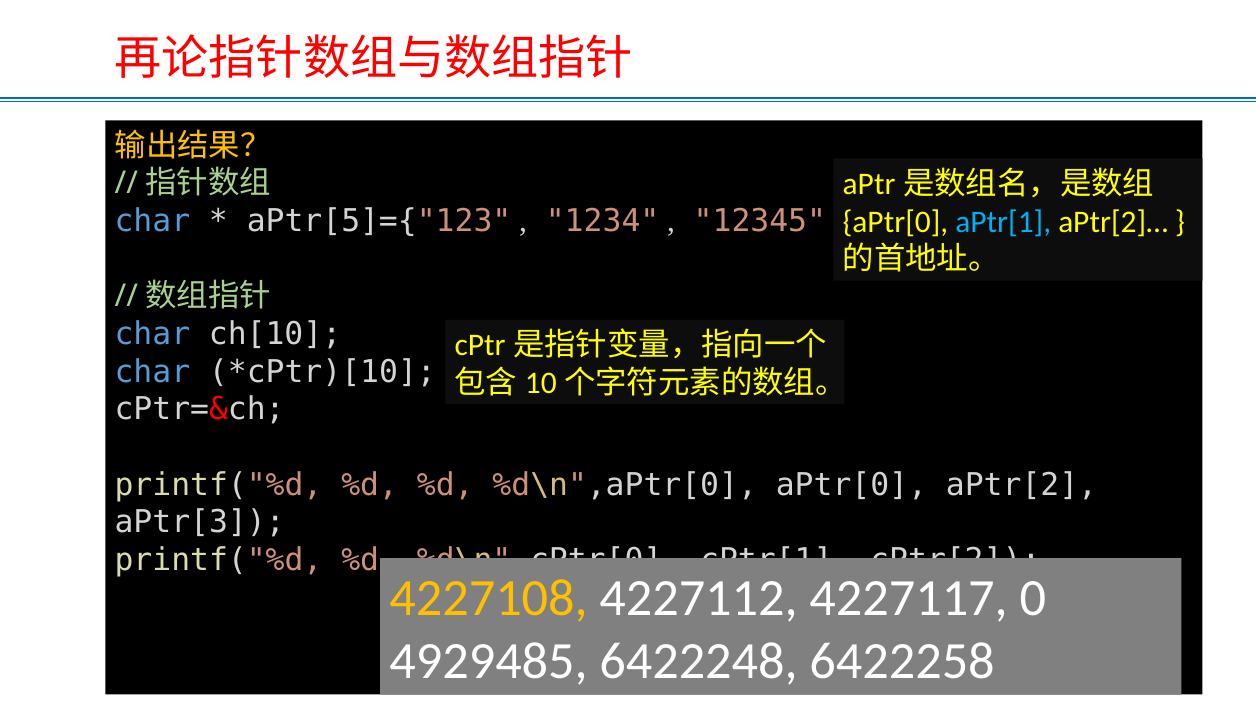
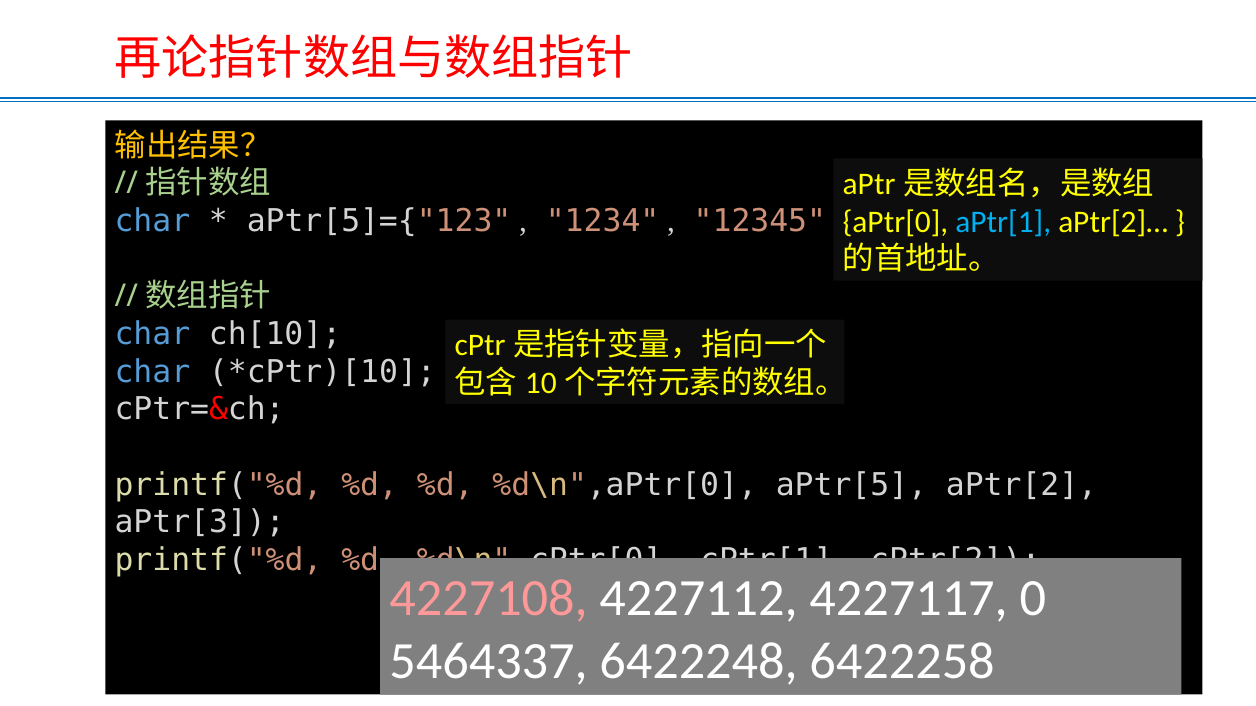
%d\n",aPtr[0 aPtr[0: aPtr[0 -> aPtr[5 (851, 485)
4227108 colour: yellow -> pink (489, 599)
4929485: 4929485 -> 5464337 (489, 662)
